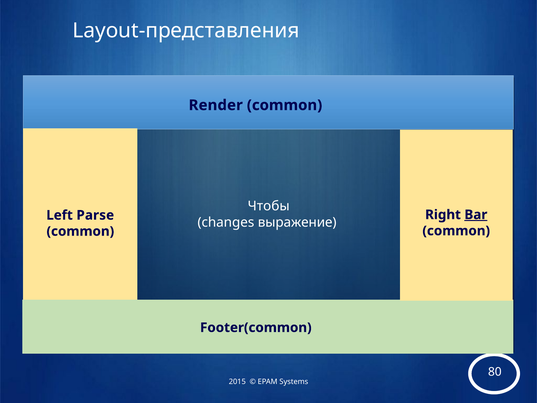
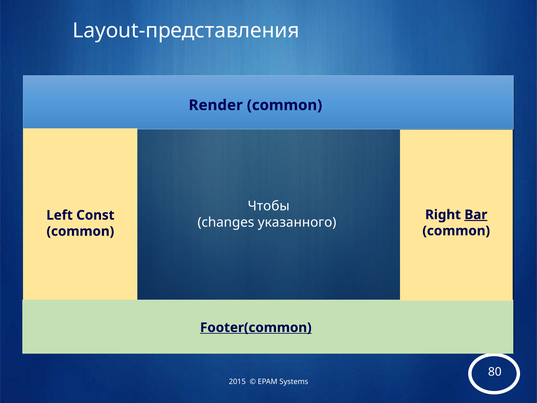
Parse: Parse -> Const (95, 215)
выражение: выражение -> указанного (297, 222)
Footer(common underline: none -> present (256, 327)
